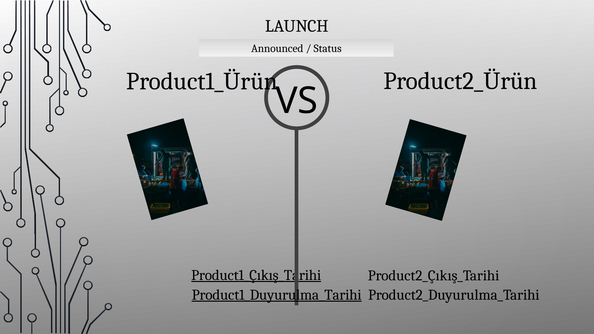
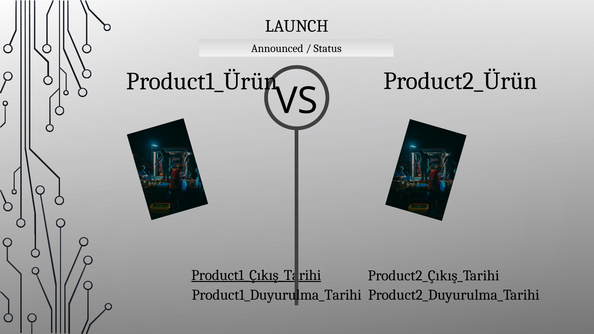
Product1_Duyurulma_Tarihi underline: present -> none (277, 295)
